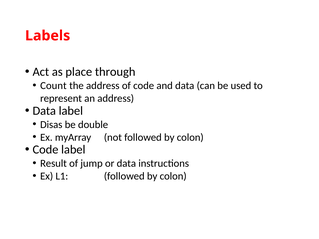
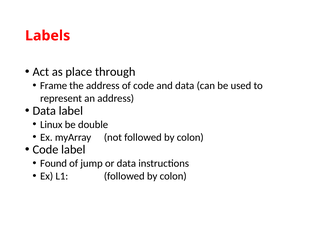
Count: Count -> Frame (54, 86)
Disas: Disas -> Linux (51, 125)
Result: Result -> Found (54, 164)
